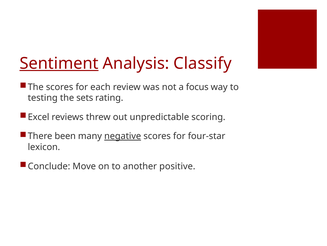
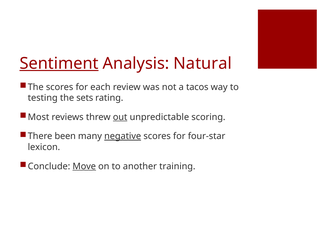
Classify: Classify -> Natural (203, 63)
focus: focus -> tacos (197, 87)
Excel: Excel -> Most (39, 117)
out underline: none -> present (120, 117)
Move underline: none -> present (84, 166)
positive: positive -> training (177, 166)
